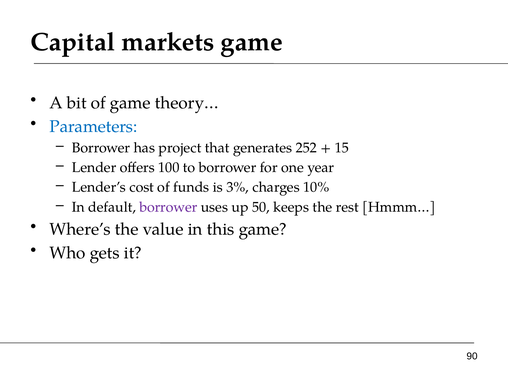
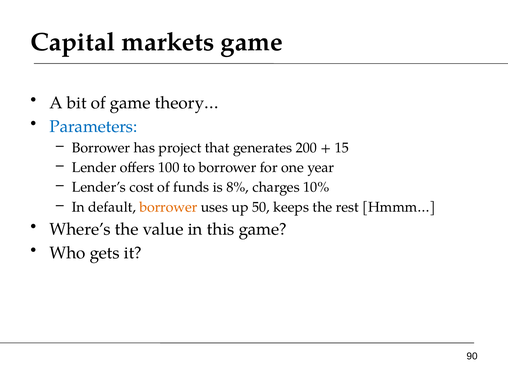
252: 252 -> 200 (306, 148)
3%: 3% -> 8% (238, 187)
borrower colour: purple -> orange (168, 207)
